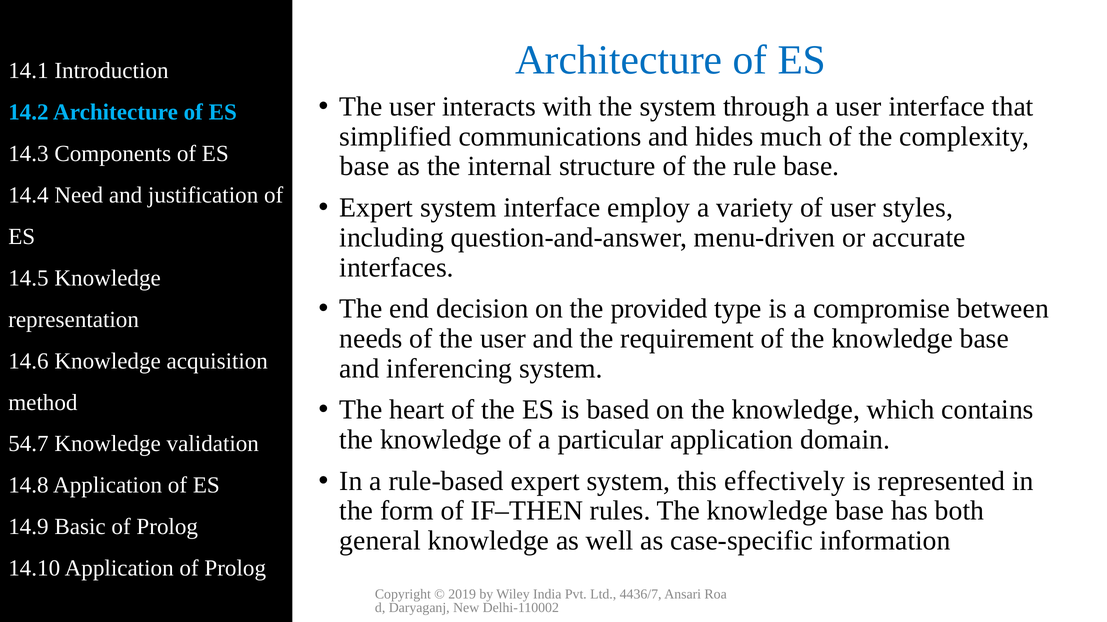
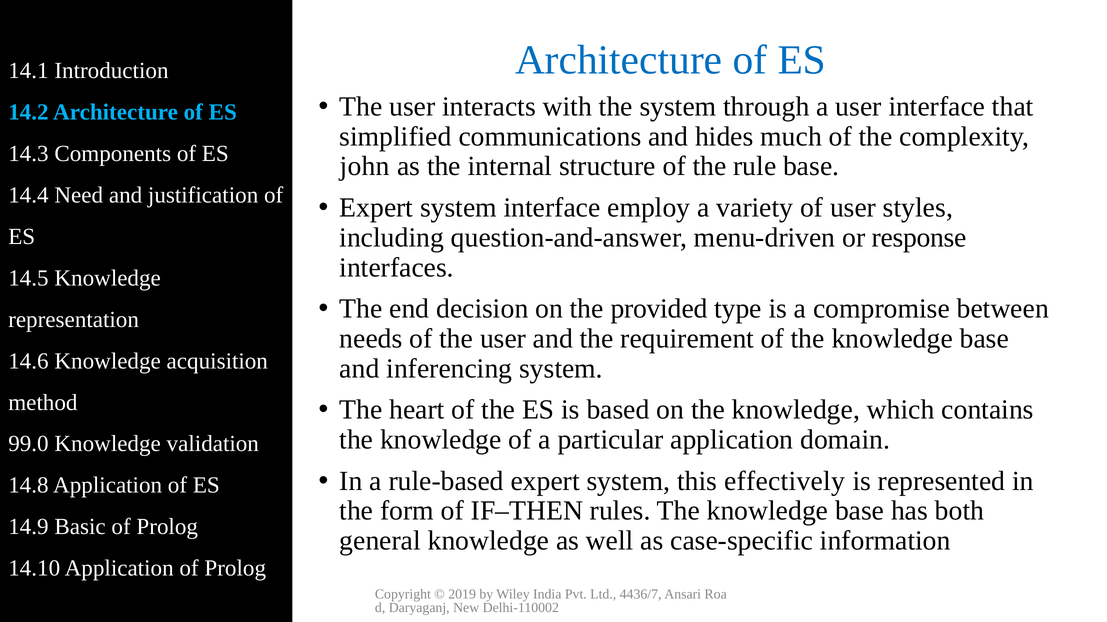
base: base -> john (365, 167)
accurate: accurate -> response (919, 238)
54.7: 54.7 -> 99.0 (28, 444)
